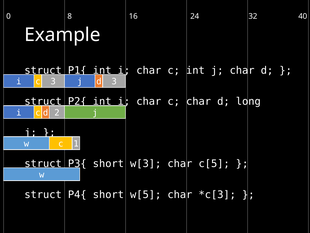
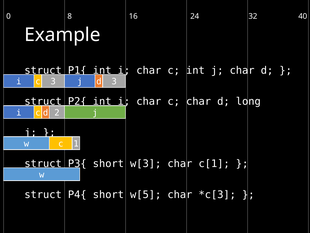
c[5: c[5 -> c[1 (214, 163)
